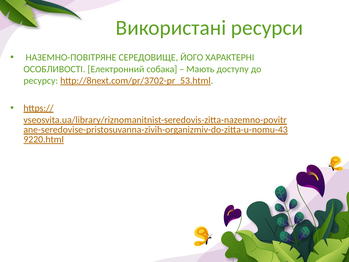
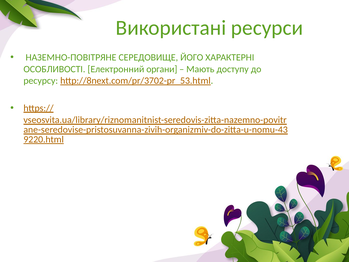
собака: собака -> органи (162, 69)
